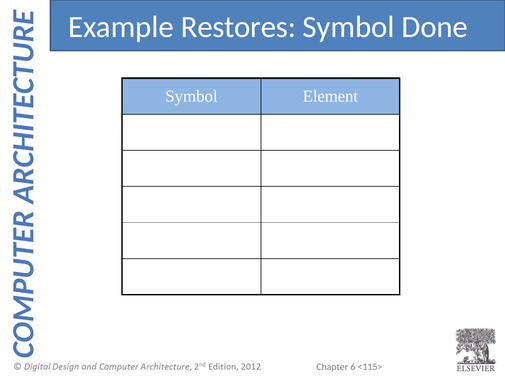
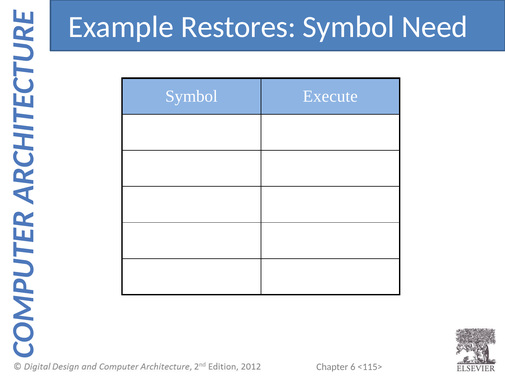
Done: Done -> Need (435, 27)
Element: Element -> Execute (330, 96)
